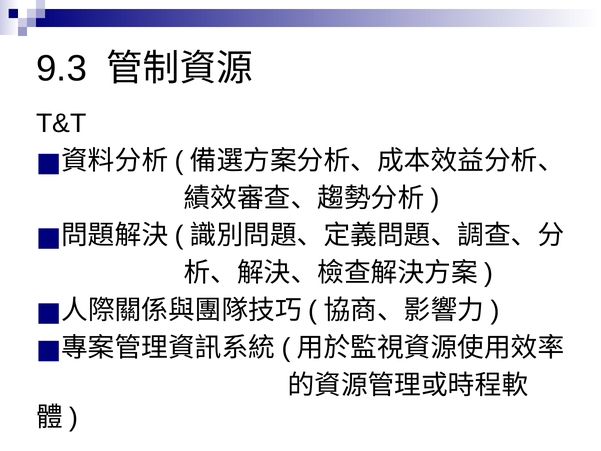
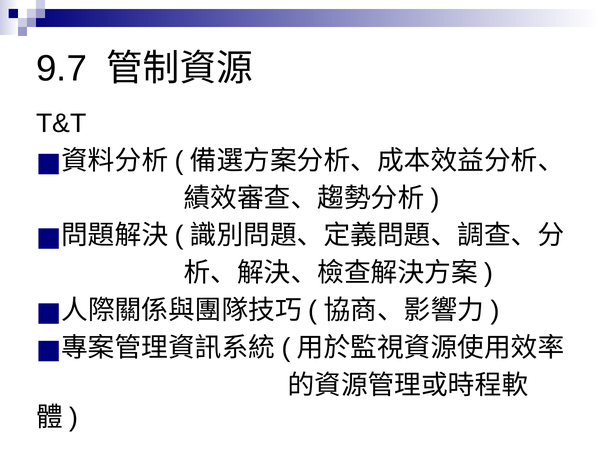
9.3: 9.3 -> 9.7 (62, 69)
